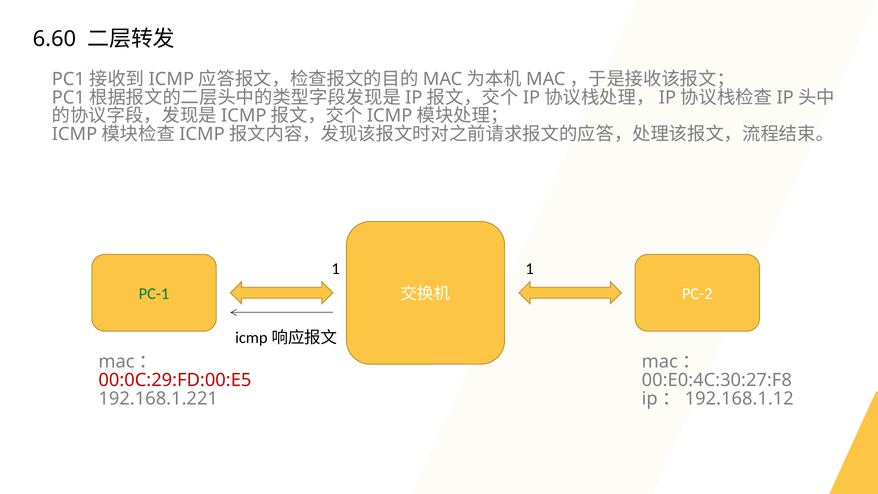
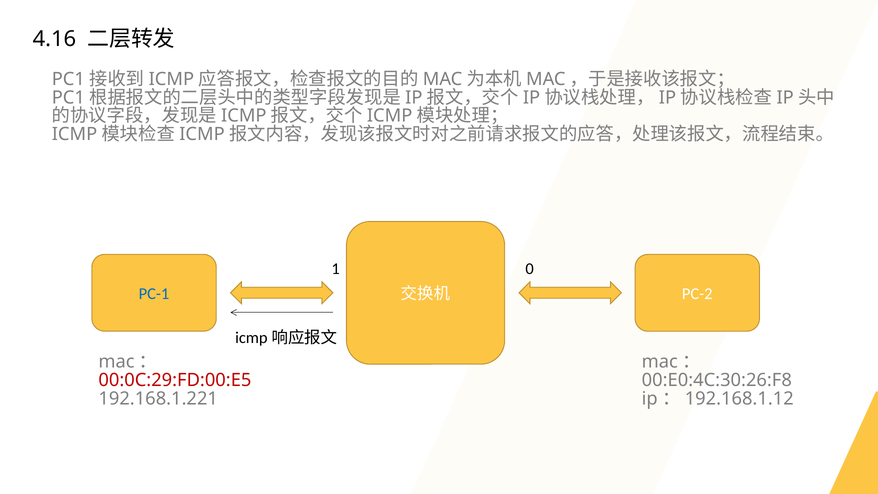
6.60: 6.60 -> 4.16 (54, 39)
1 1: 1 -> 0 (530, 269)
PC-1 colour: green -> blue (154, 294)
00:E0:4C:30:27:F8: 00:E0:4C:30:27:F8 -> 00:E0:4C:30:26:F8 (717, 380)
